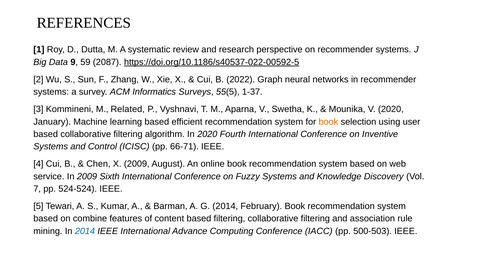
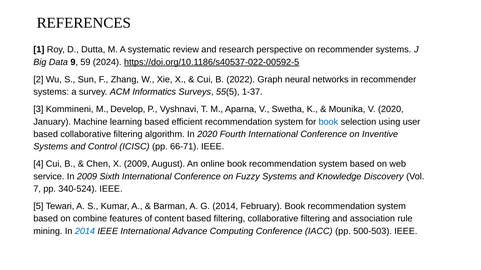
2087: 2087 -> 2024 (107, 62)
Related: Related -> Develop (128, 110)
book colour: orange -> blue (328, 122)
524-524: 524-524 -> 340-524 (78, 189)
